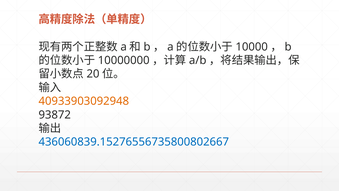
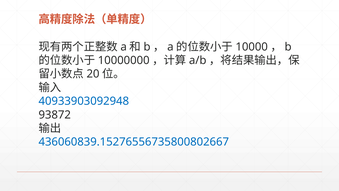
40933903092948 colour: orange -> blue (84, 101)
